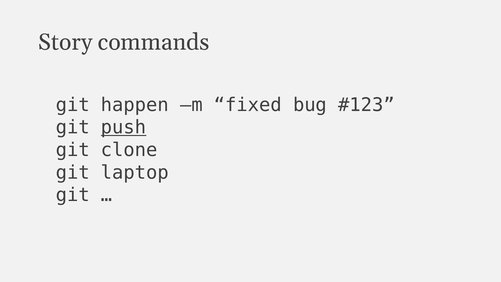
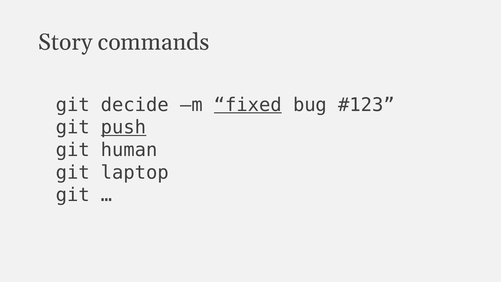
happen: happen -> decide (135, 105)
fixed underline: none -> present (248, 105)
clone: clone -> human (129, 150)
